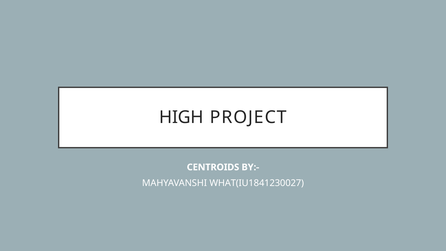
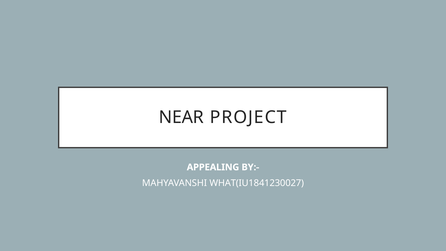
HIGH: HIGH -> NEAR (181, 117)
CENTROIDS: CENTROIDS -> APPEALING (213, 167)
